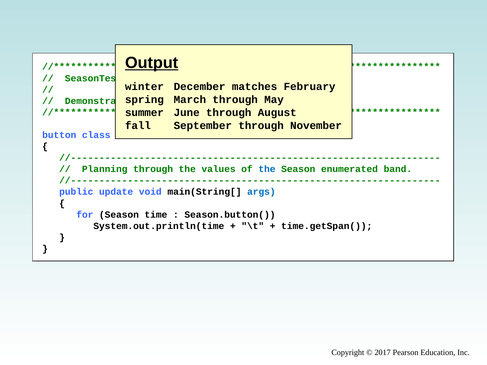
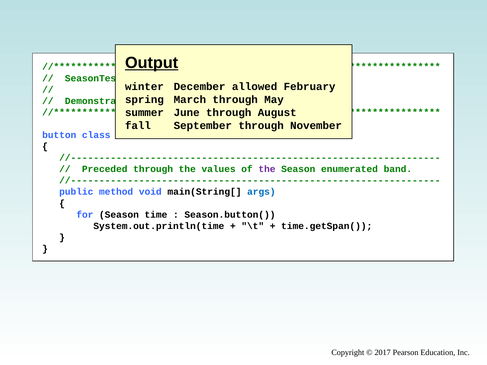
matches: matches -> allowed (255, 87)
Planning: Planning -> Preceded (105, 169)
the colour: blue -> purple (267, 169)
update: update -> method (116, 192)
